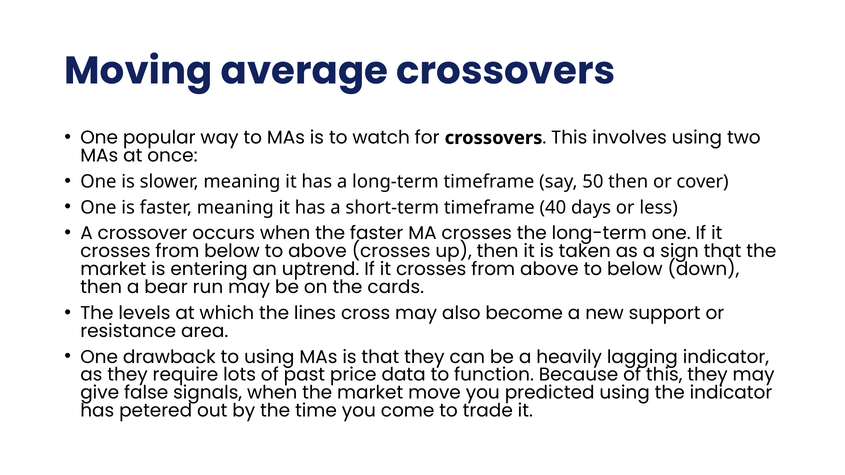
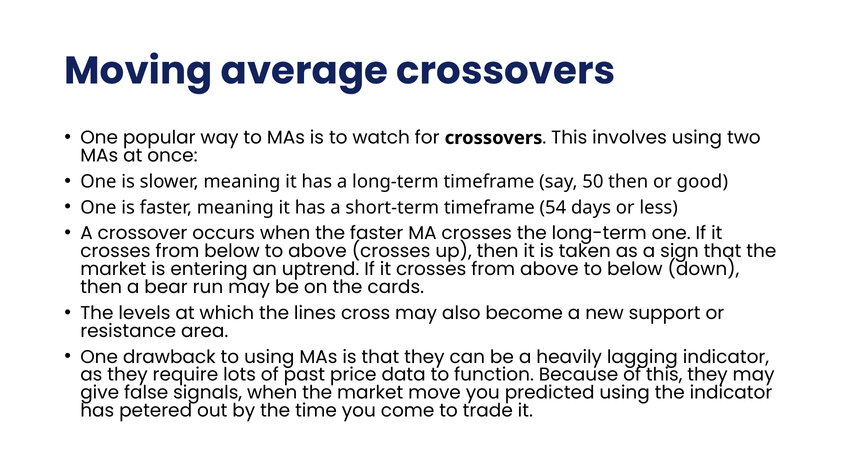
cover: cover -> good (702, 182)
40: 40 -> 54 (553, 208)
